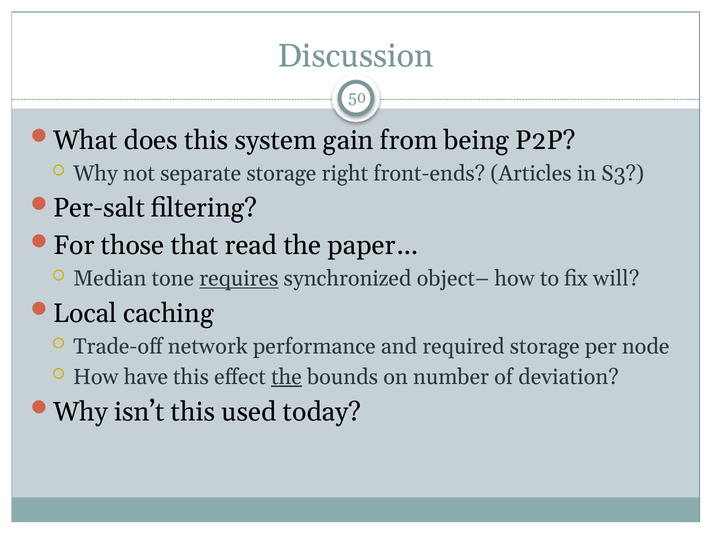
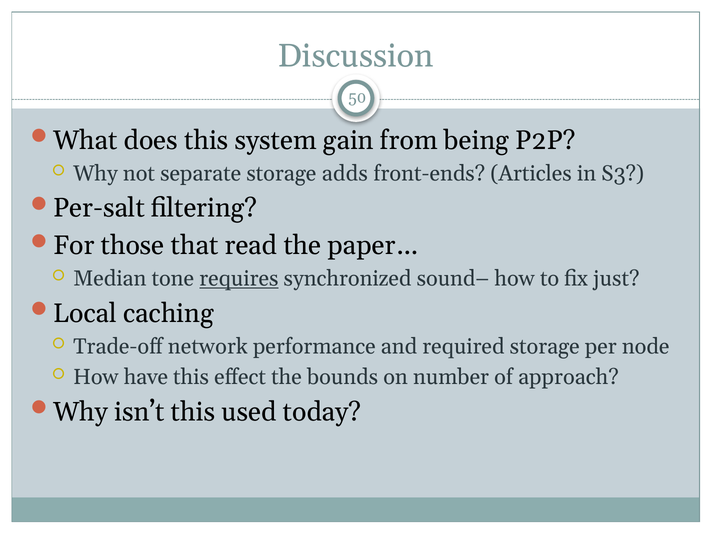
right: right -> adds (345, 173)
object–: object– -> sound– (453, 279)
will: will -> just (616, 279)
the underline: present -> none (286, 377)
deviation: deviation -> approach (568, 377)
